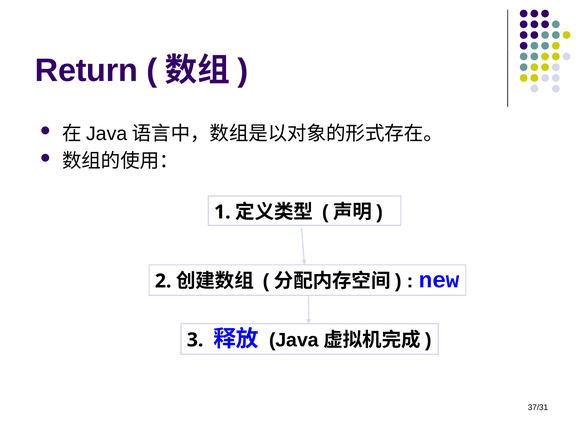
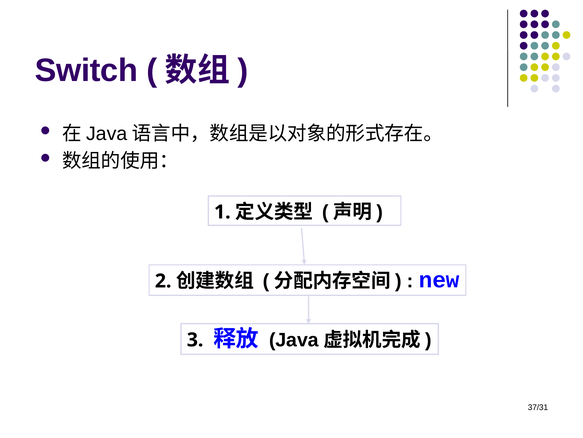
Return: Return -> Switch (86, 70)
